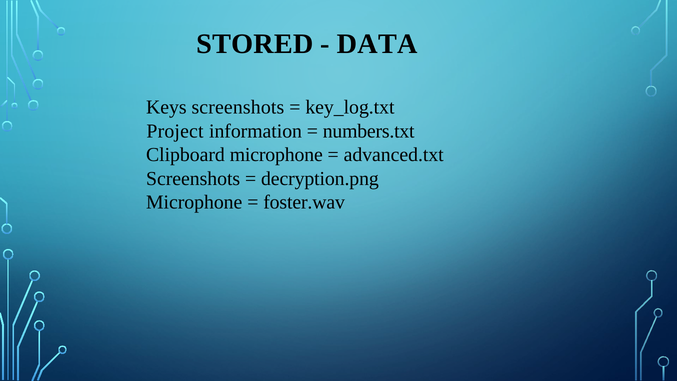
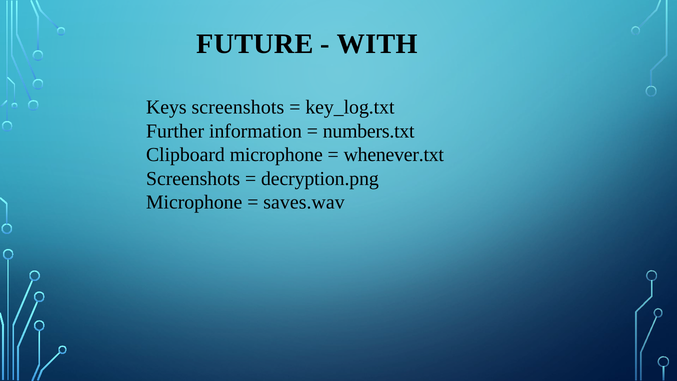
STORED: STORED -> FUTURE (255, 44)
DATA: DATA -> WITH (377, 44)
Project: Project -> Further (175, 131)
advanced.txt: advanced.txt -> whenever.txt (394, 155)
foster.wav: foster.wav -> saves.wav (304, 202)
